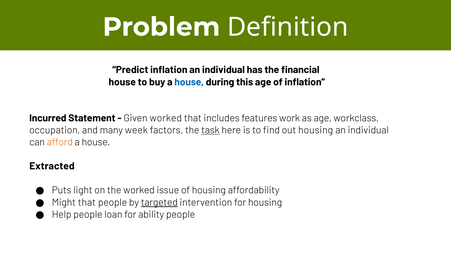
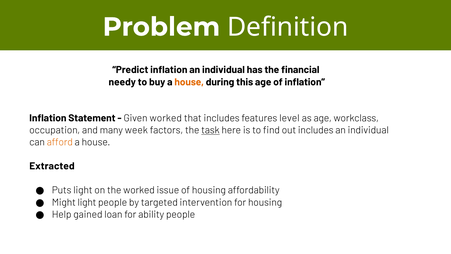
house: house -> needy (122, 82)
house colour: blue -> orange (189, 82)
Incurred: Incurred -> Inflation (48, 118)
work: work -> level (289, 118)
out housing: housing -> includes (316, 130)
Might that: that -> light (87, 202)
targeted underline: present -> none (159, 202)
Help people: people -> gained (88, 214)
